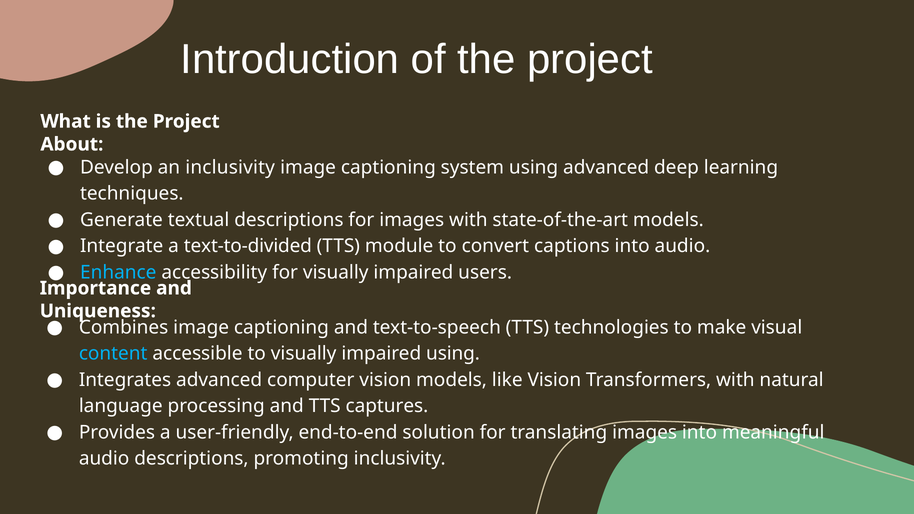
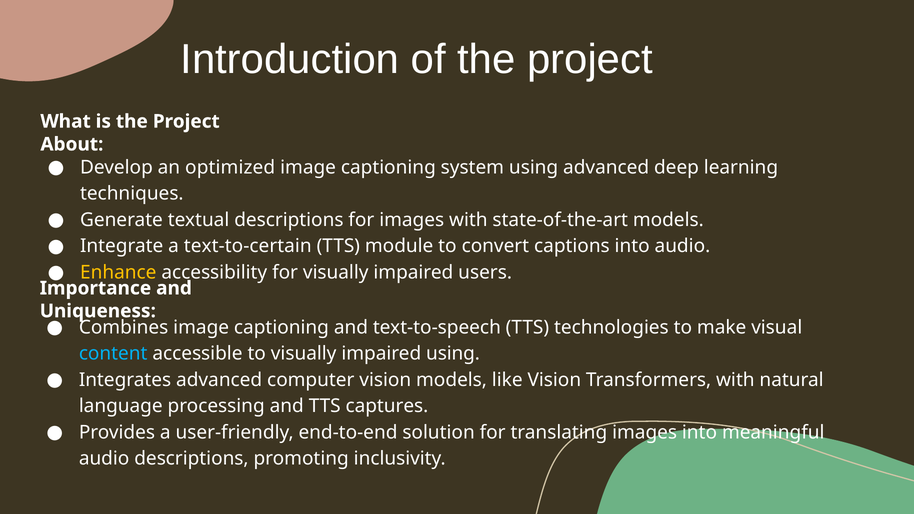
an inclusivity: inclusivity -> optimized (230, 167)
text-to-divided: text-to-divided -> text-to-certain (248, 246)
Enhance colour: light blue -> yellow (118, 272)
